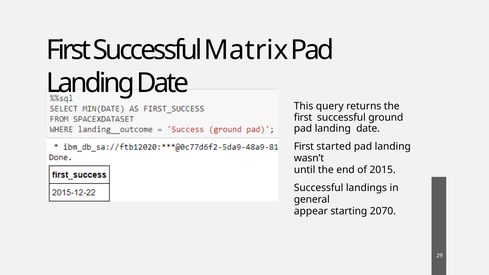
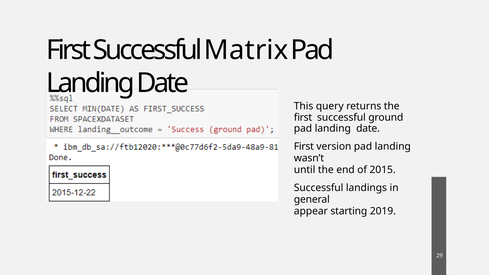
started: started -> version (334, 146)
2070: 2070 -> 2019 (383, 211)
